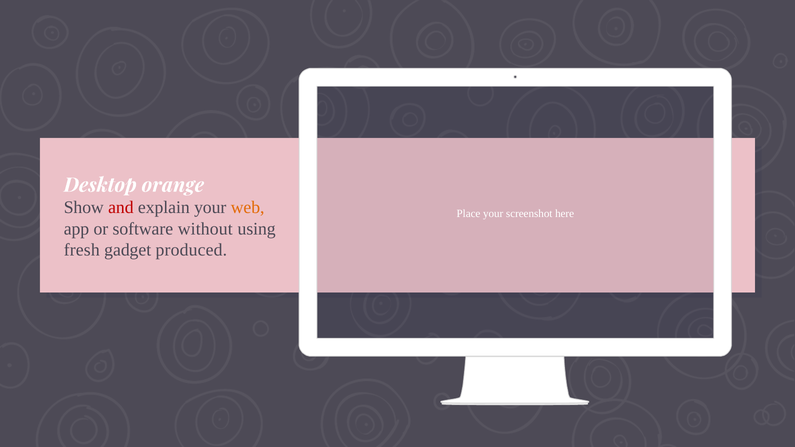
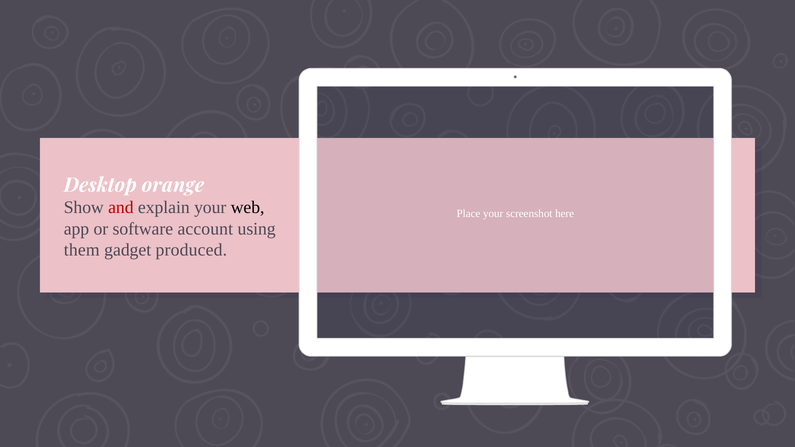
web colour: orange -> black (248, 208)
without: without -> account (205, 229)
fresh: fresh -> them (82, 250)
